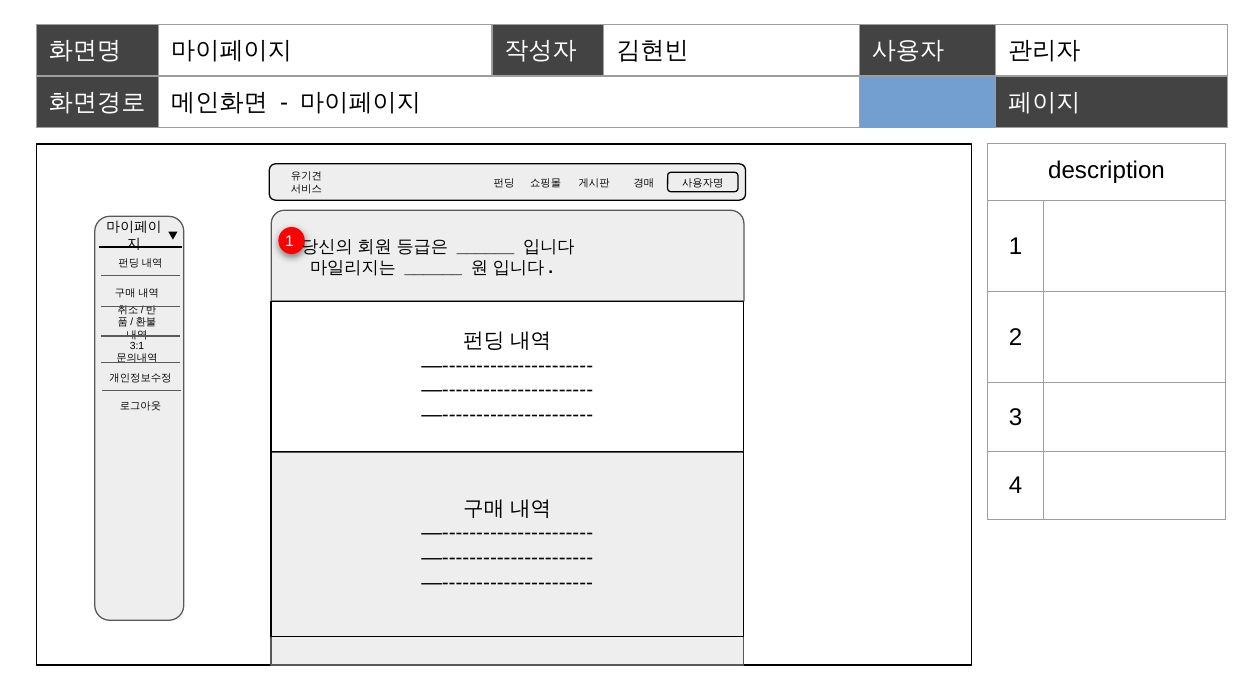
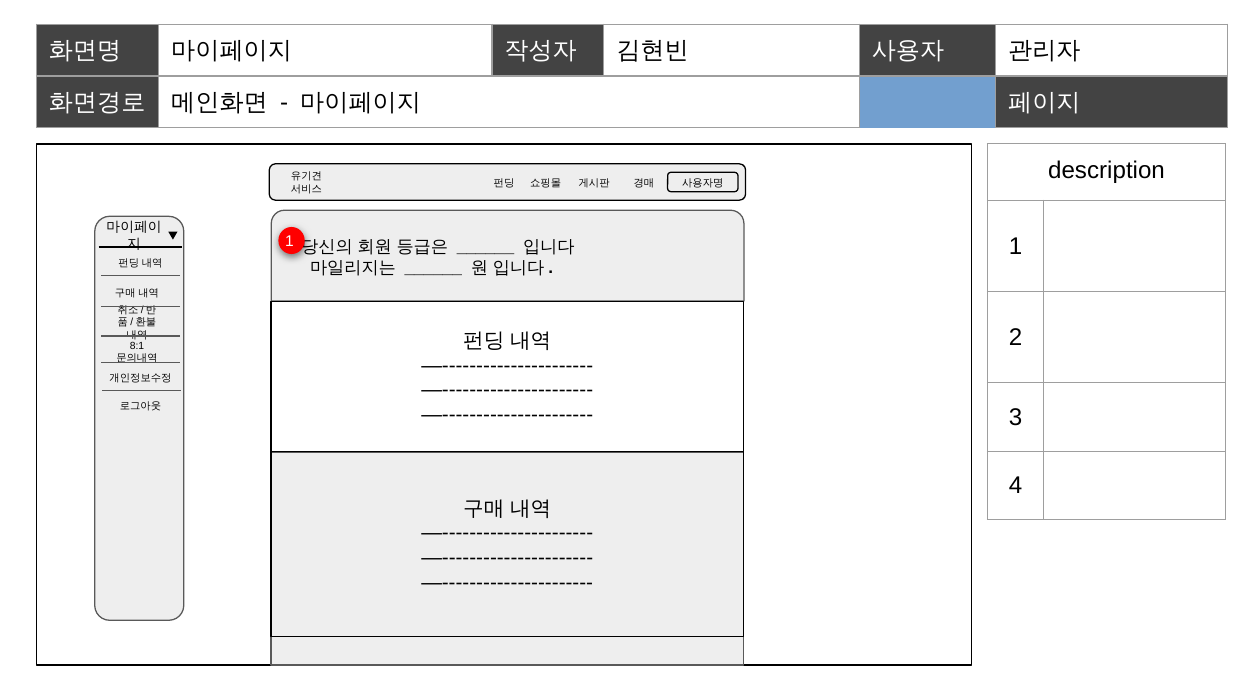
3:1: 3:1 -> 8:1 (137, 346)
